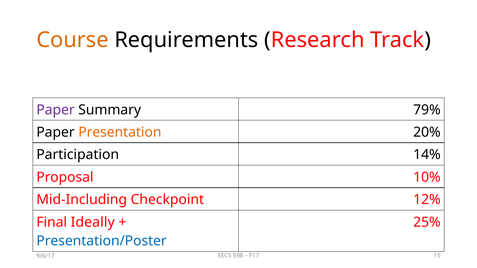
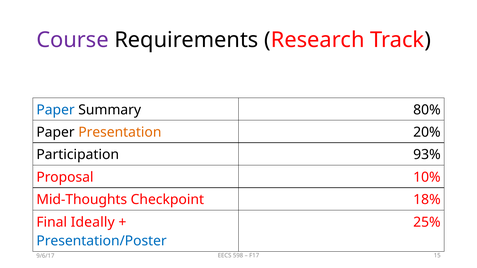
Course colour: orange -> purple (73, 40)
Paper colour: purple -> blue (56, 110)
79%: 79% -> 80% (427, 110)
14%: 14% -> 93% (427, 155)
Mid-Including: Mid-Including -> Mid-Thoughts (82, 200)
12%: 12% -> 18% (427, 200)
